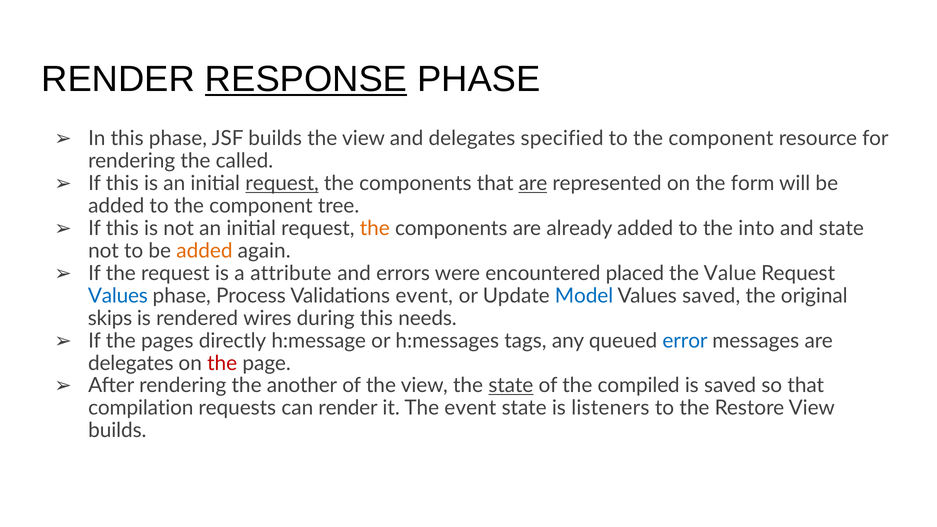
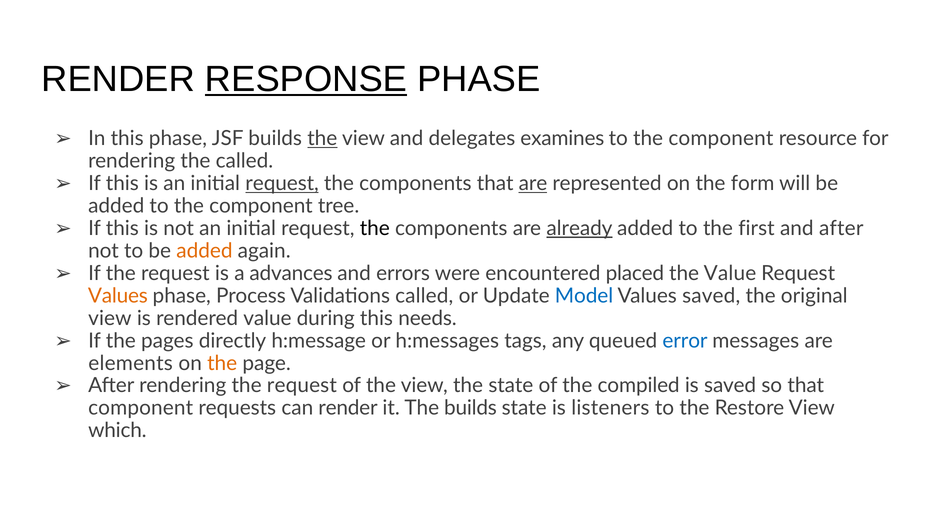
the underline: none -> present (322, 139)
specified: specified -> examines (562, 139)
the colour: orange -> black (375, 228)
already underline: none -> present (579, 228)
into: into -> first (756, 228)
and state: state -> after (841, 228)
attribute: attribute -> advances (291, 273)
Values colour: blue -> orange (118, 296)
Validations event: event -> called (424, 296)
skips: skips -> view (110, 318)
rendered wires: wires -> value (267, 318)
delegates: delegates -> elements (131, 363)
the colour: red -> orange (222, 363)
rendering the another: another -> request (302, 386)
state underline: present -> none (511, 386)
compilation: compilation -> component (141, 408)
The event: event -> builds (470, 408)
builds: builds -> which (117, 431)
